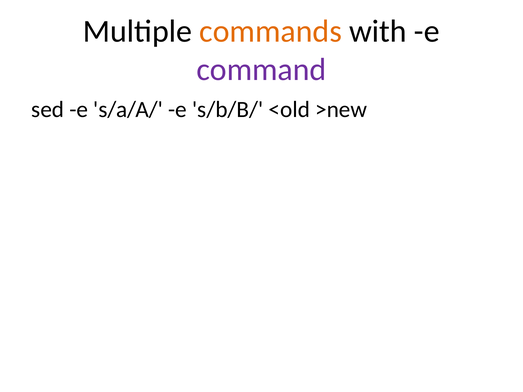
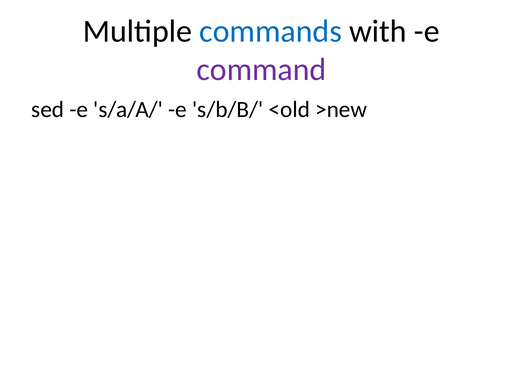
commands colour: orange -> blue (271, 31)
